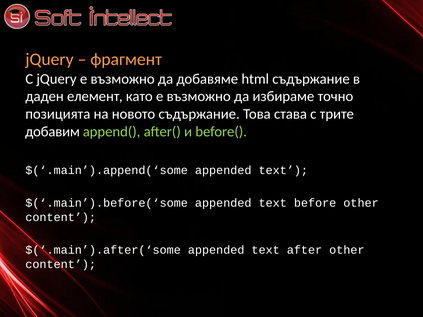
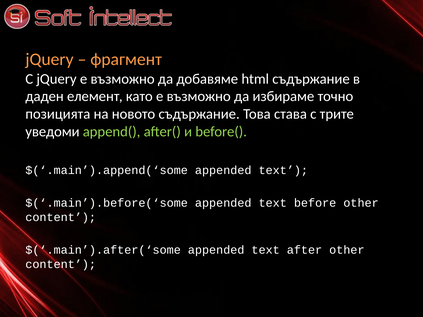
добавим: добавим -> уведоми (52, 132)
